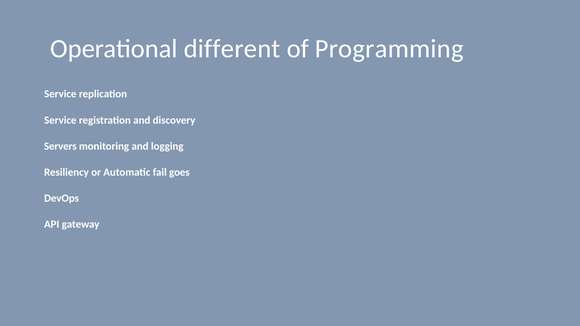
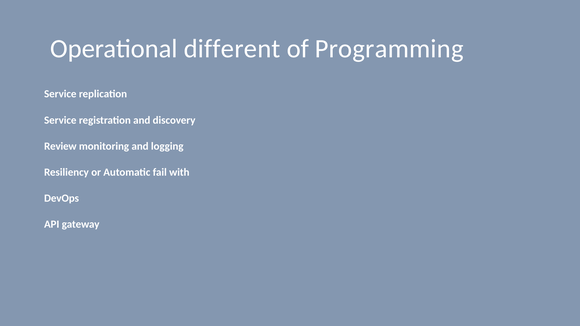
Servers: Servers -> Review (60, 146)
goes: goes -> with (179, 172)
